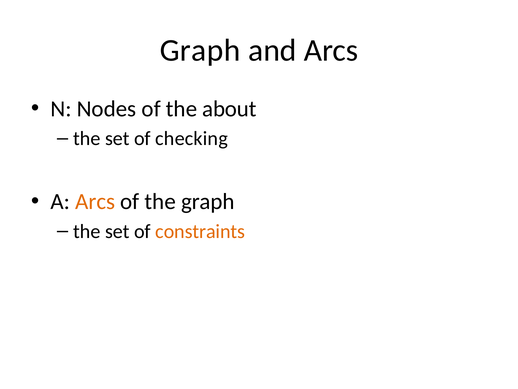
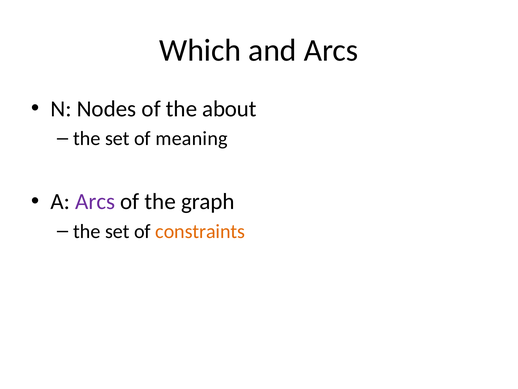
Graph: Graph -> Which (200, 50)
checking: checking -> meaning (192, 138)
Arcs colour: orange -> purple (95, 201)
